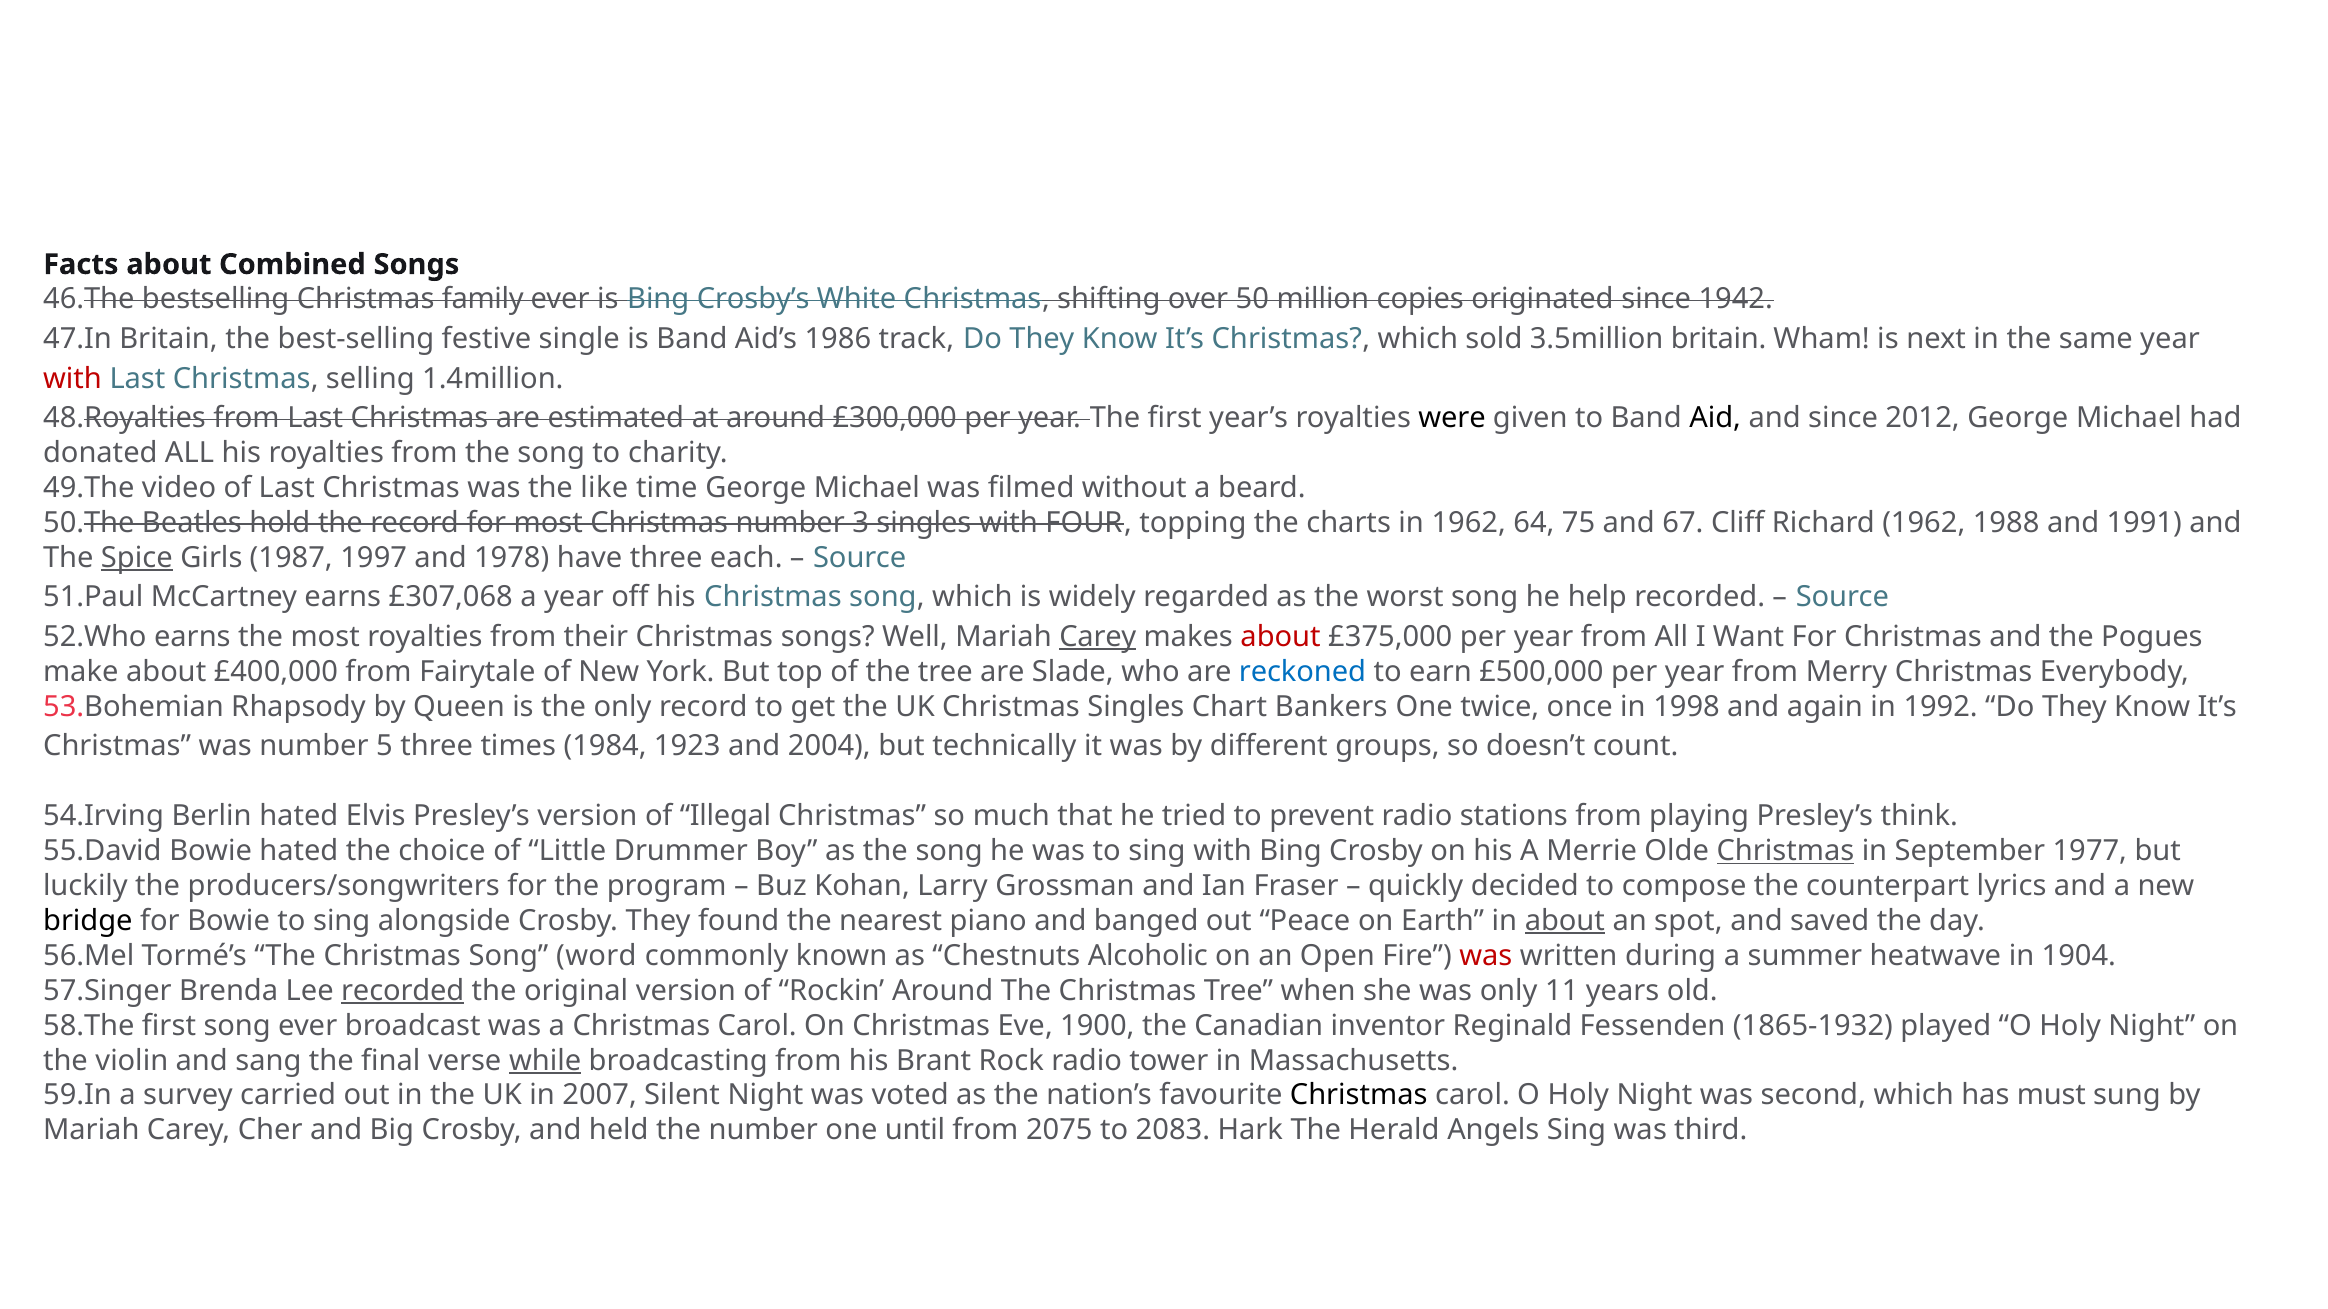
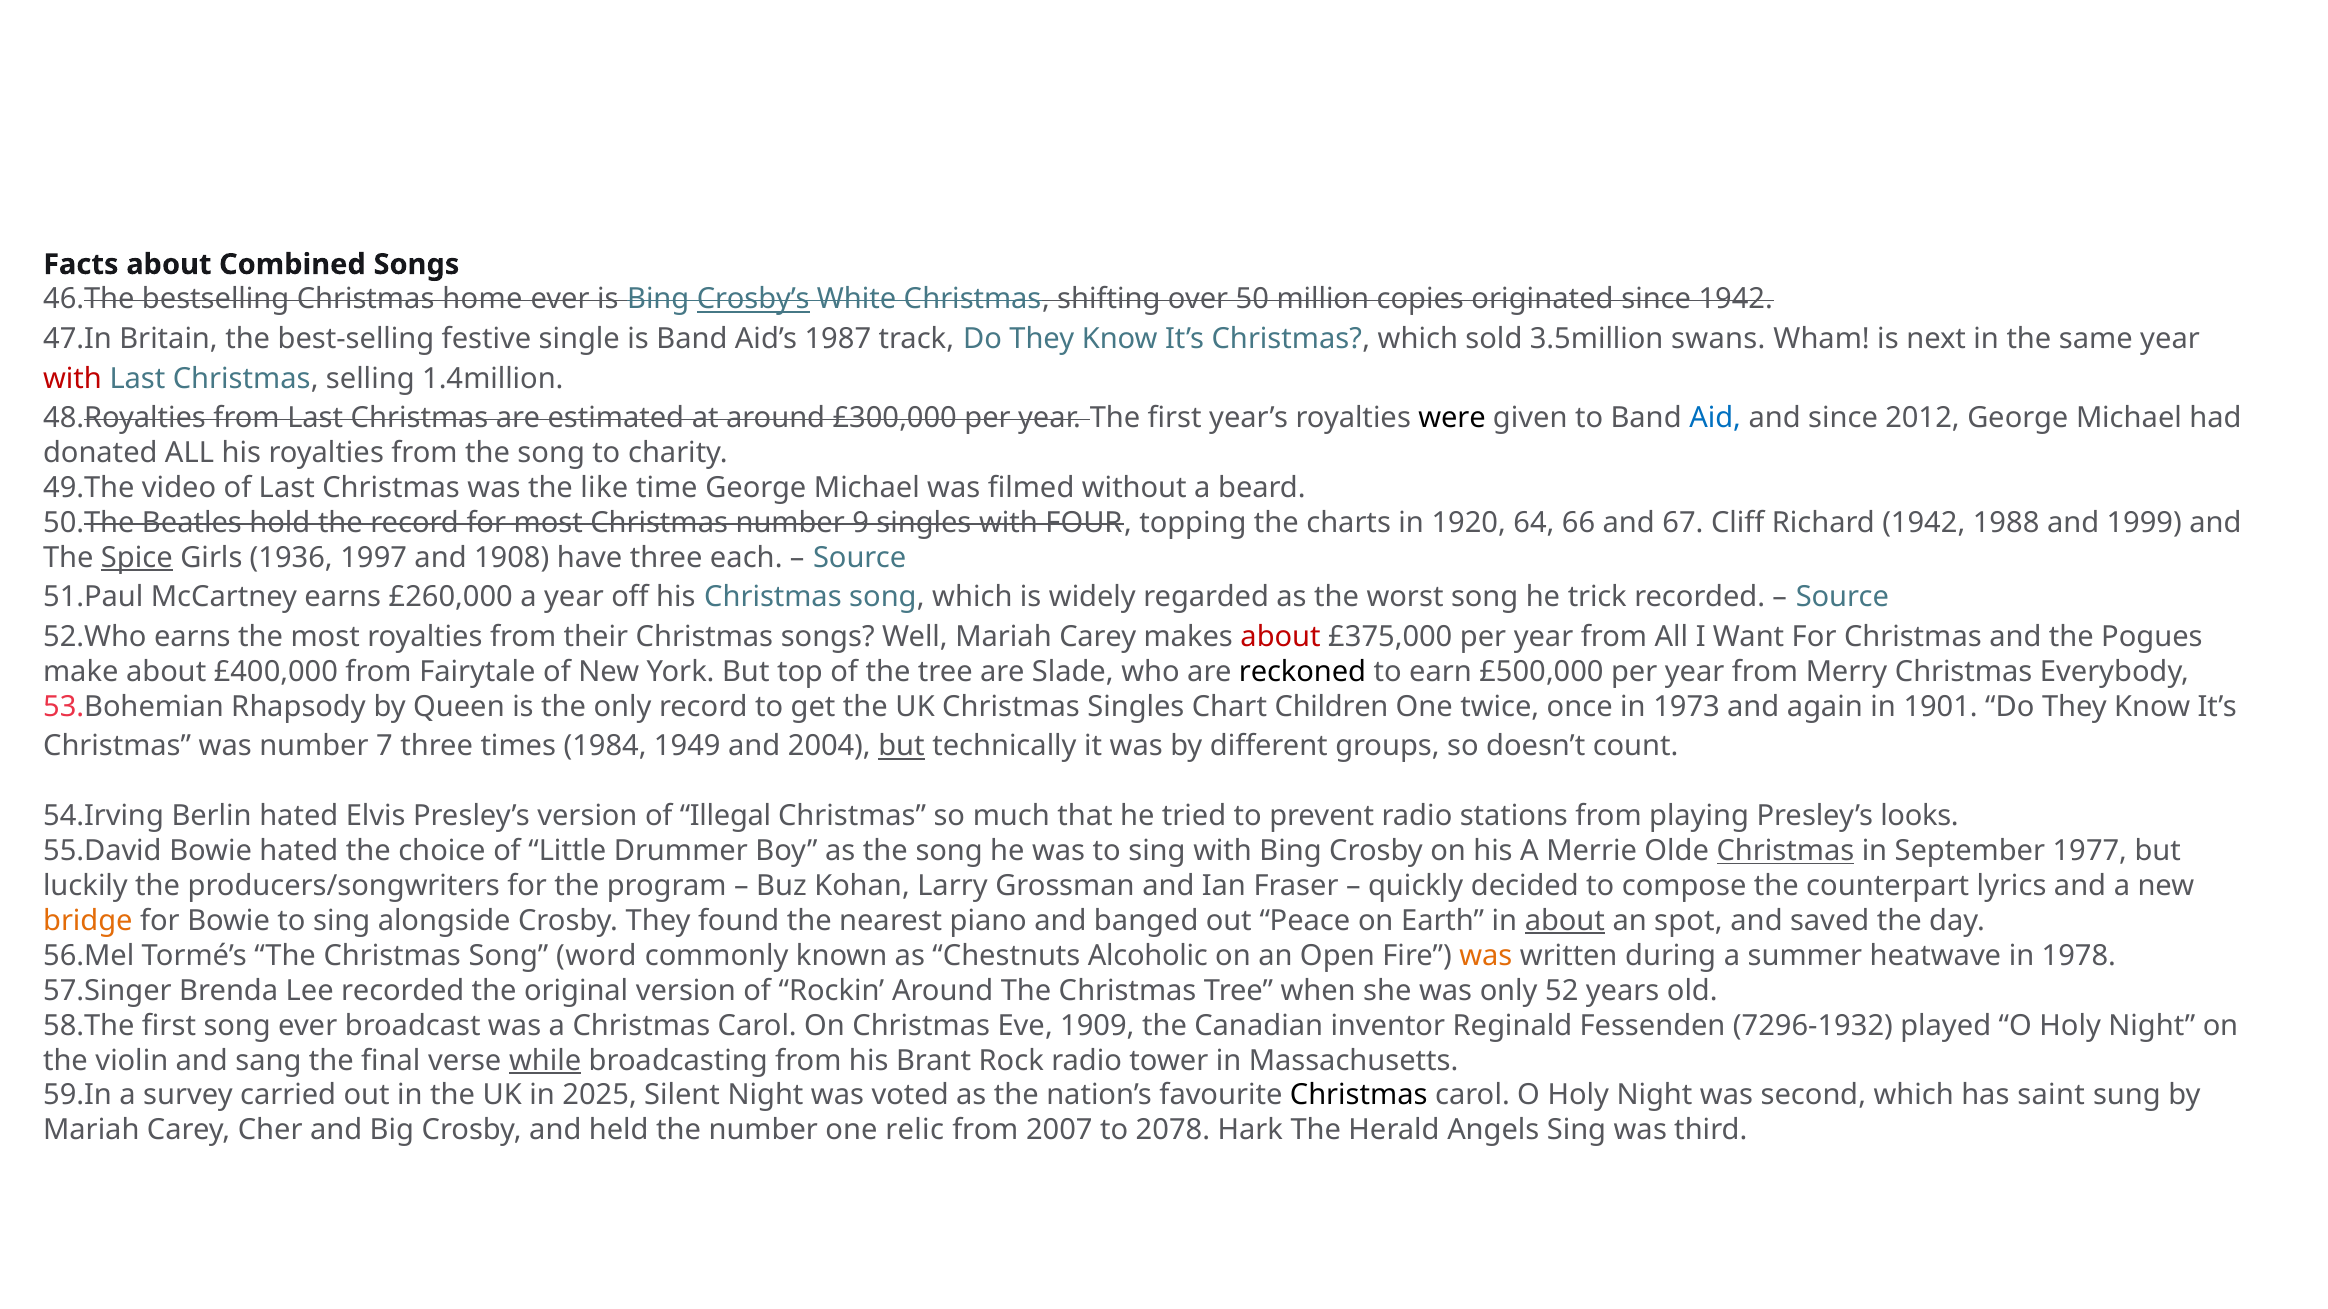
family: family -> home (482, 299)
Crosby’s underline: none -> present (753, 299)
1986: 1986 -> 1987 (838, 339)
3.5million britain: britain -> swans (1718, 339)
Aid colour: black -> blue (1715, 418)
3: 3 -> 9 (861, 523)
in 1962: 1962 -> 1920 (1469, 523)
75: 75 -> 66 (1579, 523)
Richard 1962: 1962 -> 1942 (1924, 523)
1991: 1991 -> 1999 (2144, 523)
1987: 1987 -> 1936 (291, 558)
1978: 1978 -> 1908 (512, 558)
£307,068: £307,068 -> £260,000 (451, 598)
help: help -> trick (1597, 598)
Carey underline: present -> none (1098, 637)
reckoned colour: blue -> black (1302, 672)
Bankers: Bankers -> Children (1332, 707)
1998: 1998 -> 1973 (1687, 707)
1992: 1992 -> 1901 (1941, 707)
5: 5 -> 7 (384, 747)
1923: 1923 -> 1949 (687, 747)
but underline: none -> present (902, 747)
think: think -> looks (1920, 816)
bridge colour: black -> orange (88, 921)
was colour: red -> orange (1486, 956)
1904: 1904 -> 1978 (2079, 956)
recorded underline: present -> none (403, 991)
11: 11 -> 52 (1562, 991)
1900: 1900 -> 1909 (1097, 1026)
1865-1932: 1865-1932 -> 7296-1932 (1813, 1026)
2007: 2007 -> 2025 (600, 1096)
must: must -> saint (2051, 1096)
until: until -> relic (915, 1131)
2075: 2075 -> 2007 (1059, 1131)
2083: 2083 -> 2078 (1173, 1131)
